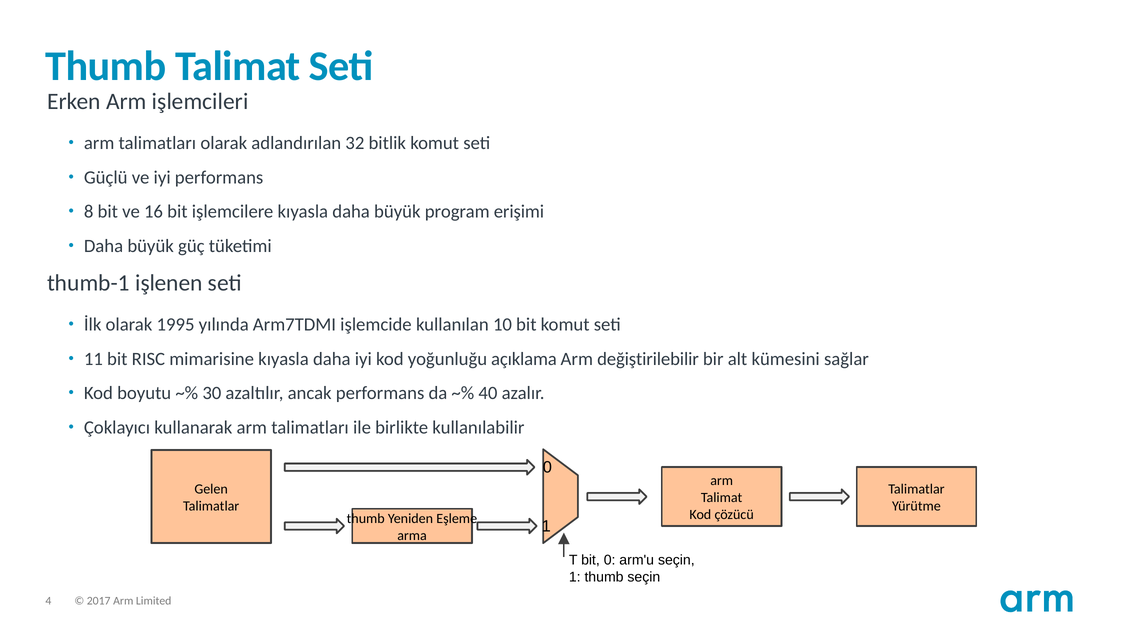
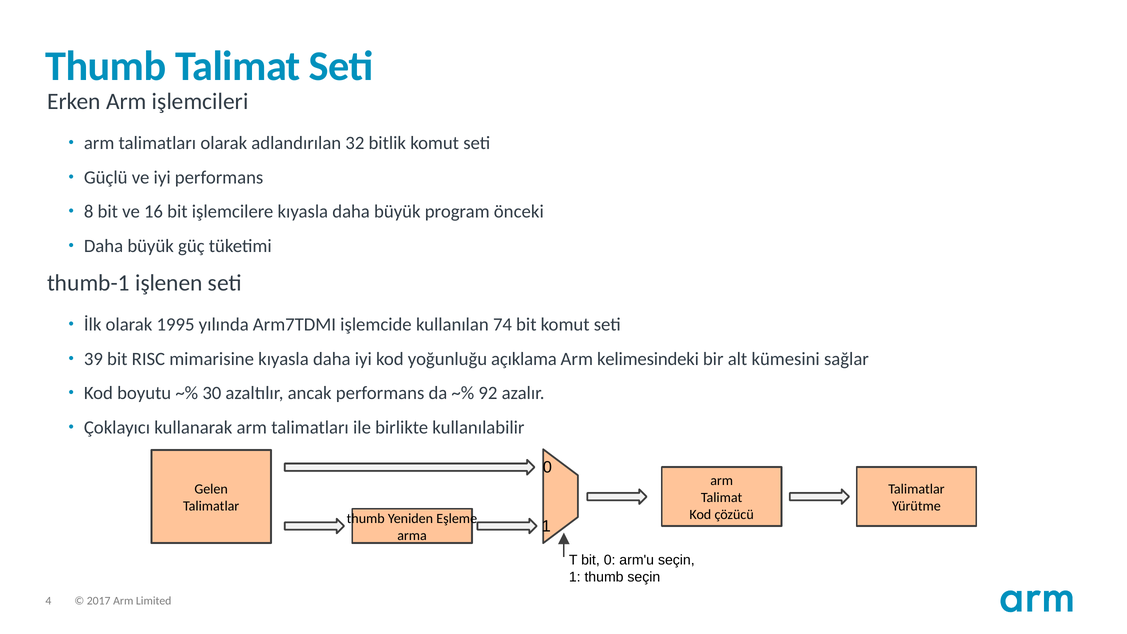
erişimi: erişimi -> önceki (519, 212)
10: 10 -> 74 (503, 325)
11: 11 -> 39 (93, 359)
değiştirilebilir: değiştirilebilir -> kelimesindeki (648, 359)
40: 40 -> 92 (488, 393)
